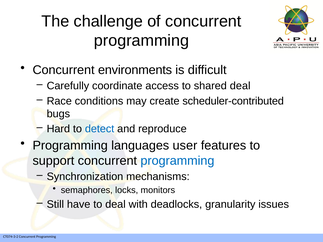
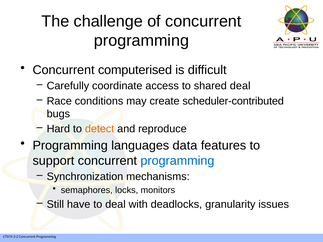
environments: environments -> computerised (135, 70)
detect colour: blue -> orange (100, 129)
user: user -> data (185, 146)
